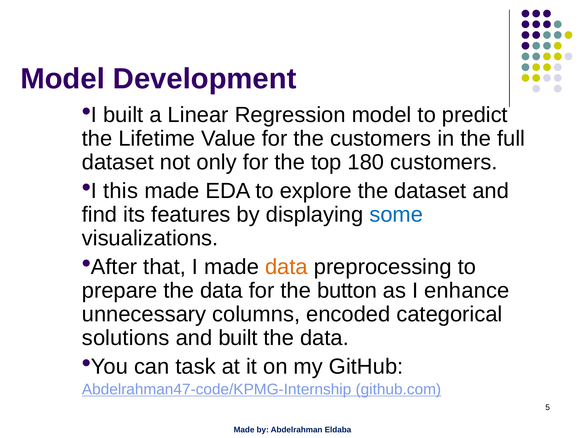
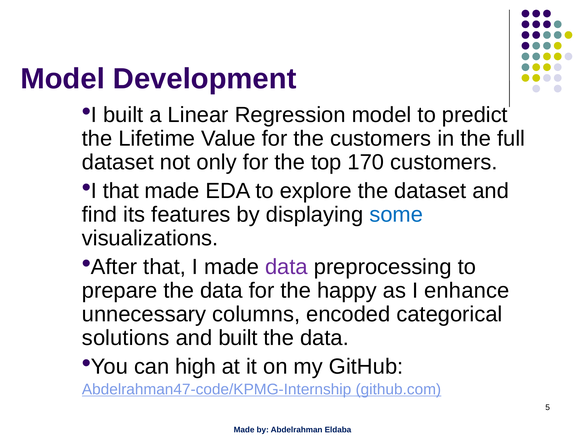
180: 180 -> 170 (366, 163)
I this: this -> that (121, 191)
data colour: orange -> purple (286, 267)
button: button -> happy (347, 291)
task: task -> high (196, 367)
